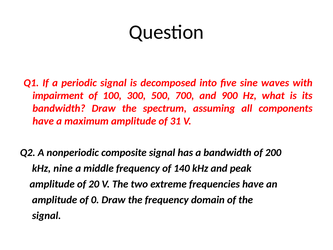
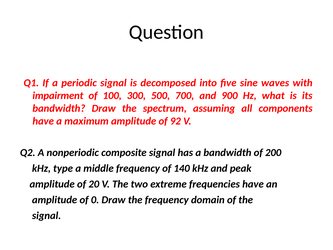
31: 31 -> 92 (175, 121)
nine: nine -> type (63, 168)
